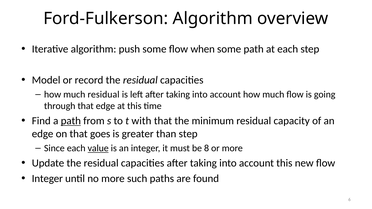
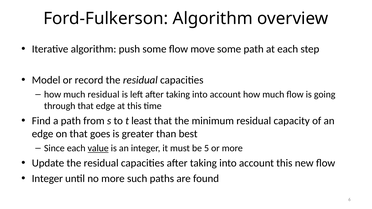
when: when -> move (203, 49)
path underline: present -> none (71, 121)
with: with -> least (142, 121)
than step: step -> best (188, 134)
8: 8 -> 5 (207, 148)
